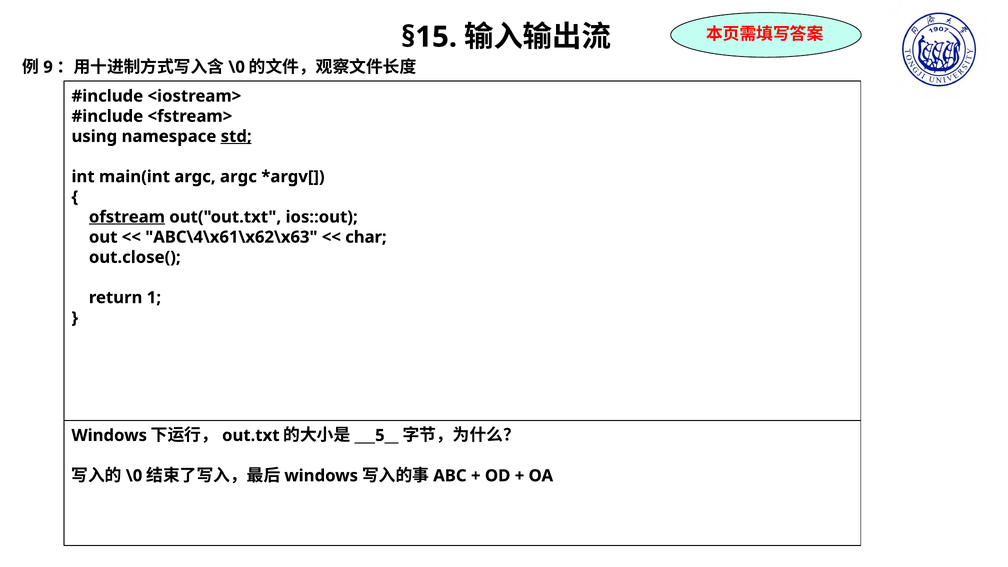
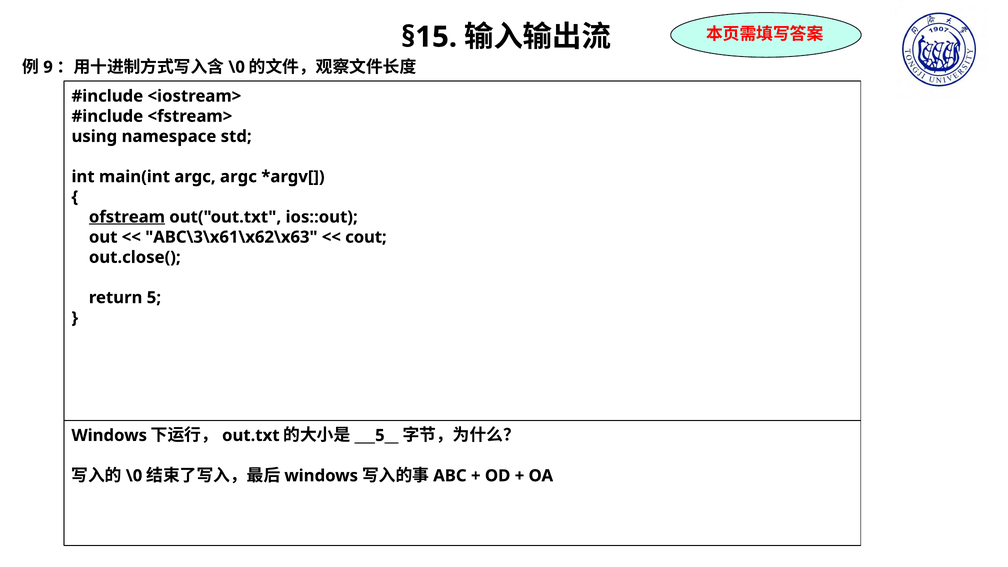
std underline: present -> none (236, 136)
ABC\4\x61\x62\x63: ABC\4\x61\x62\x63 -> ABC\3\x61\x62\x63 (231, 237)
char: char -> cout (366, 237)
1: 1 -> 5 (154, 298)
